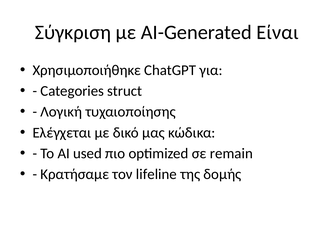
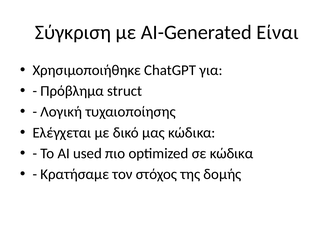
Categories: Categories -> Πρόβλημα (72, 91)
σε remain: remain -> κώδικα (231, 153)
lifeline: lifeline -> στόχος (156, 174)
